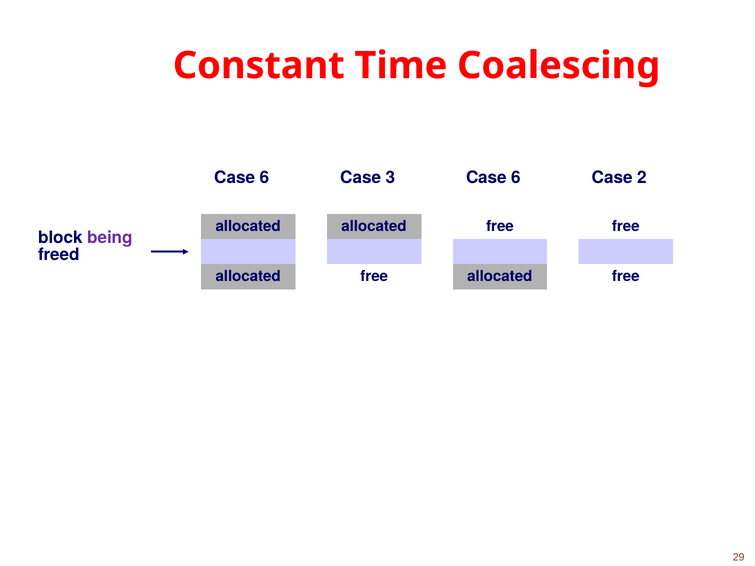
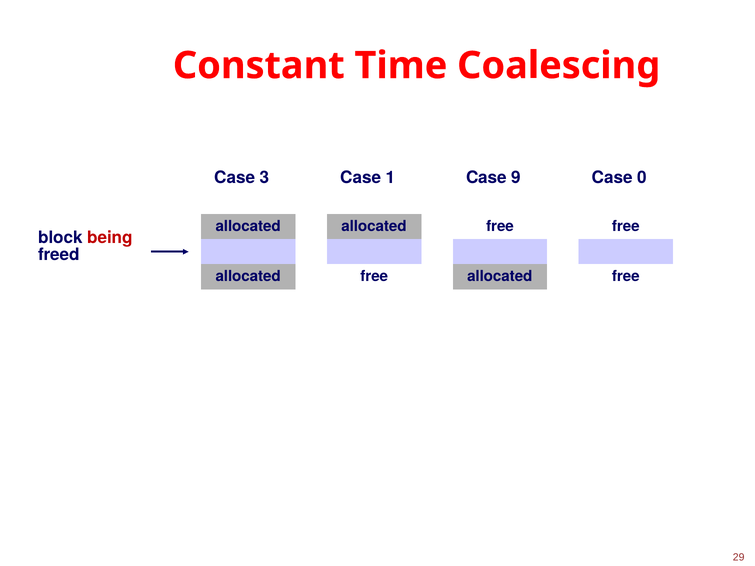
6: 6 -> 3 (265, 178)
3: 3 -> 1 (390, 178)
6: 6 -> 9 (516, 178)
2: 2 -> 0 (642, 178)
being colour: purple -> red (110, 238)
